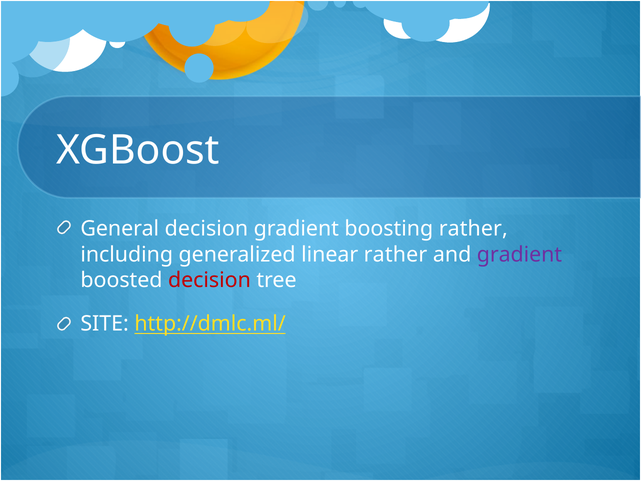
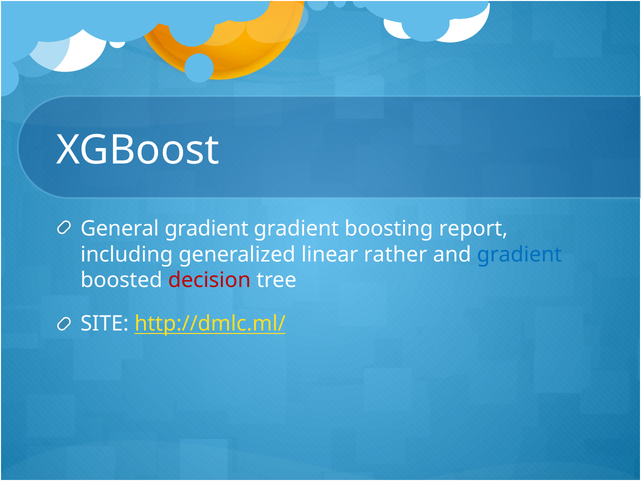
General decision: decision -> gradient (207, 229)
boosting rather: rather -> report (473, 229)
gradient colour: purple -> blue (519, 254)
